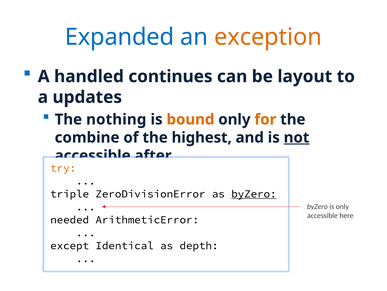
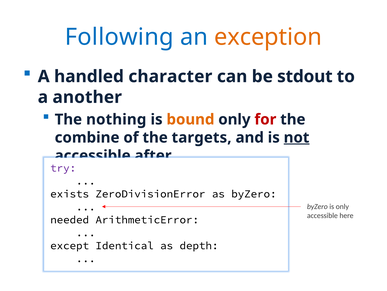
Expanded: Expanded -> Following (119, 37)
continues: continues -> character (170, 76)
layout: layout -> stdout (305, 76)
updates: updates -> another (87, 97)
for colour: orange -> red (265, 119)
highest: highest -> targets (202, 137)
try colour: orange -> purple (63, 168)
triple: triple -> exists (70, 193)
byZero underline: present -> none (254, 193)
